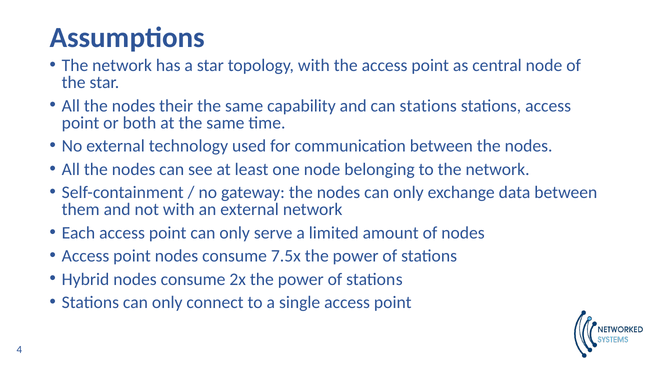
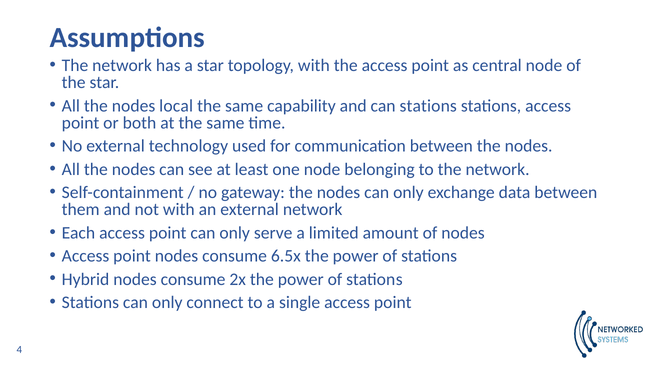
their: their -> local (176, 106)
7.5x: 7.5x -> 6.5x (286, 256)
